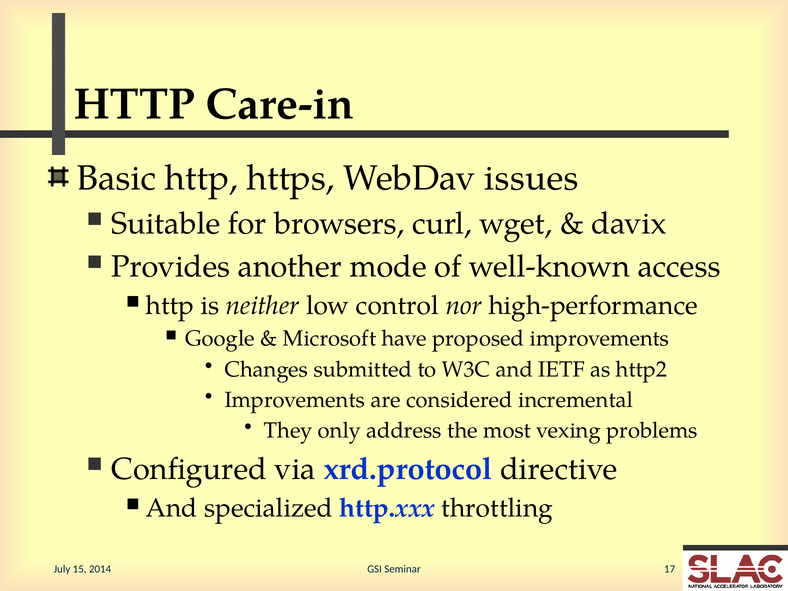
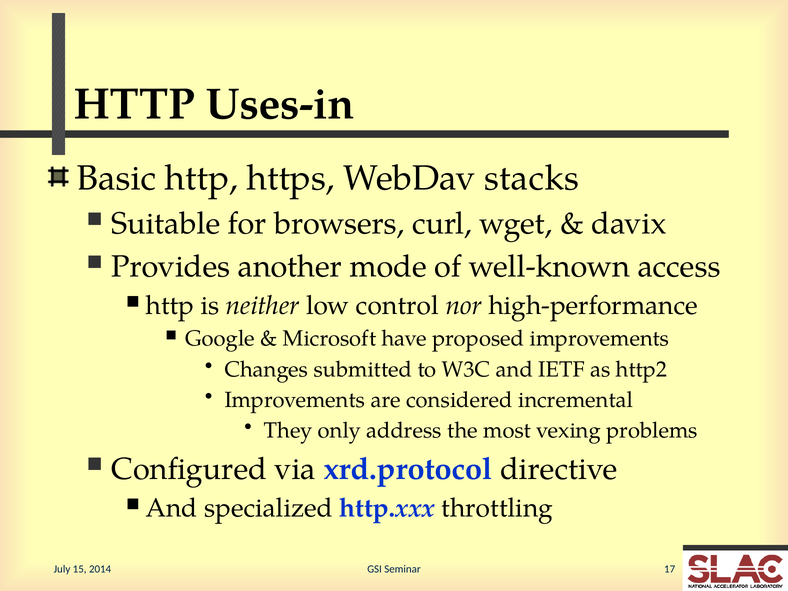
Care-in: Care-in -> Uses-in (280, 104)
issues: issues -> stacks (532, 178)
